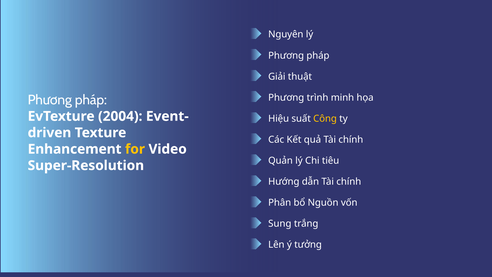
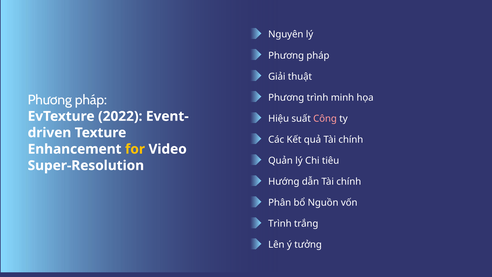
2004: 2004 -> 2022 (120, 116)
Công colour: yellow -> pink (325, 118)
Sung: Sung -> Trình (280, 223)
